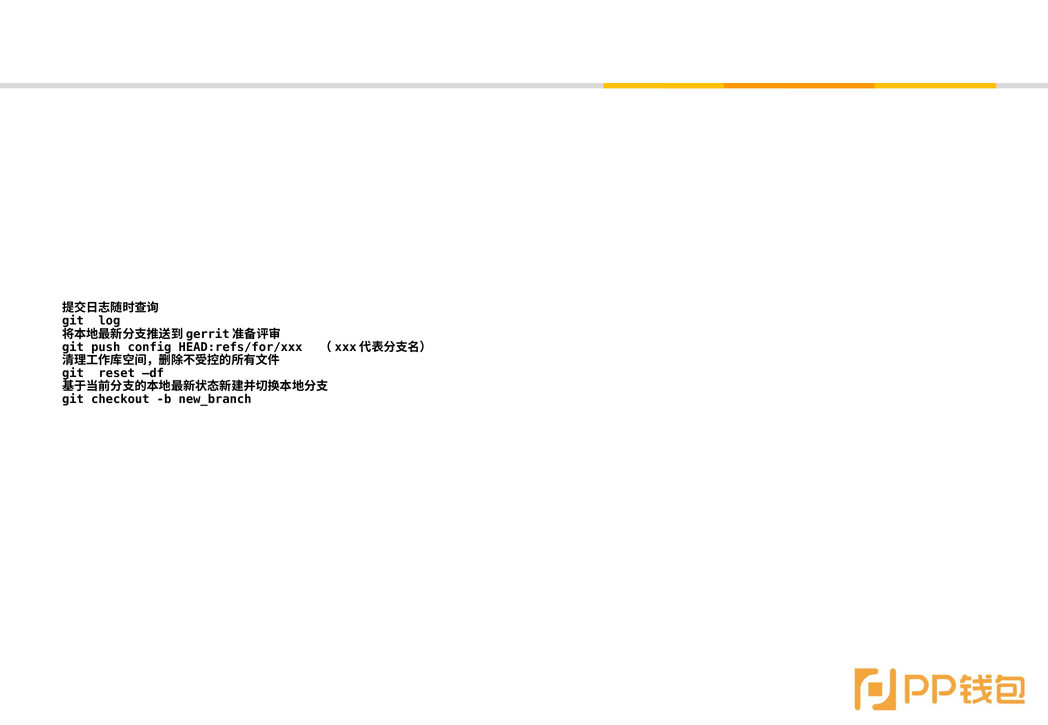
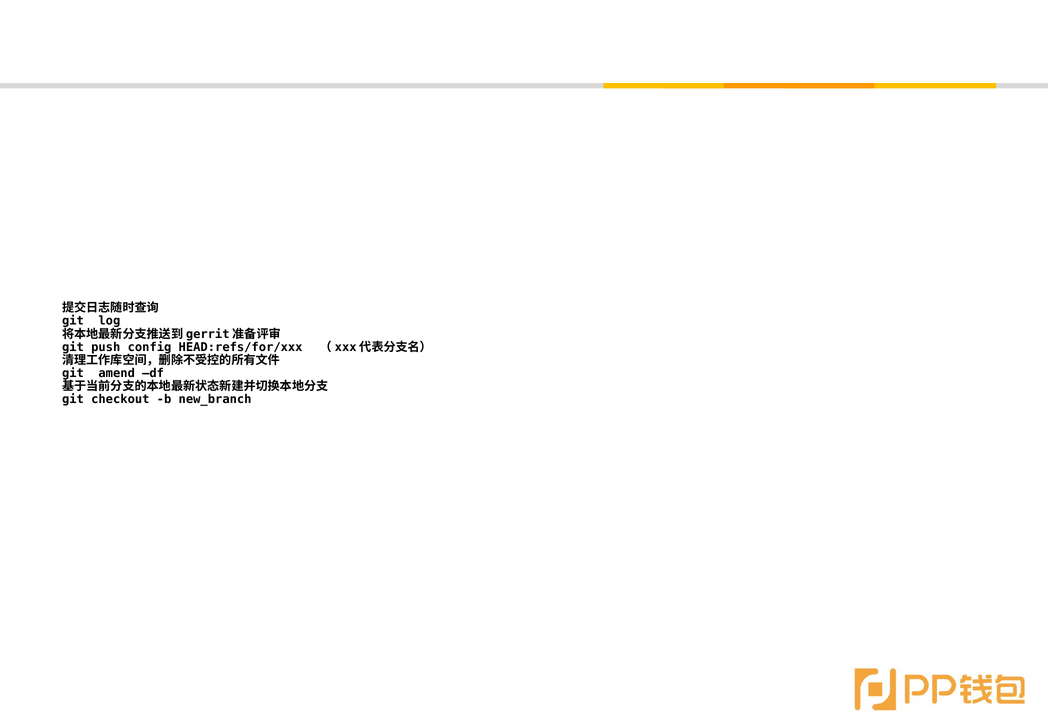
reset: reset -> amend (117, 374)
